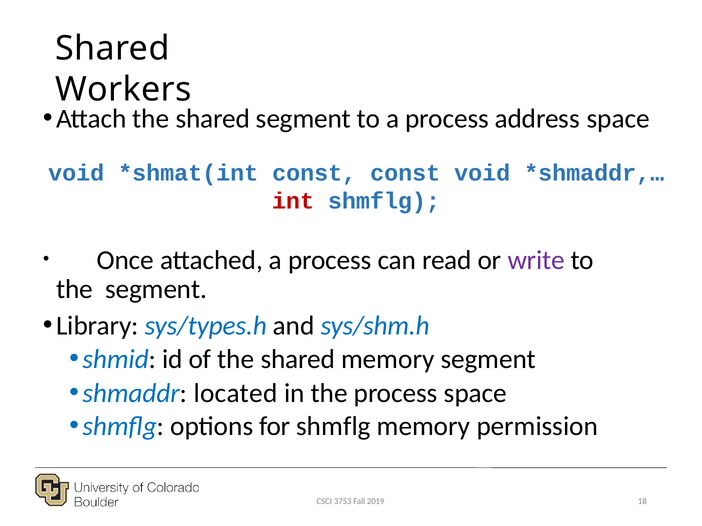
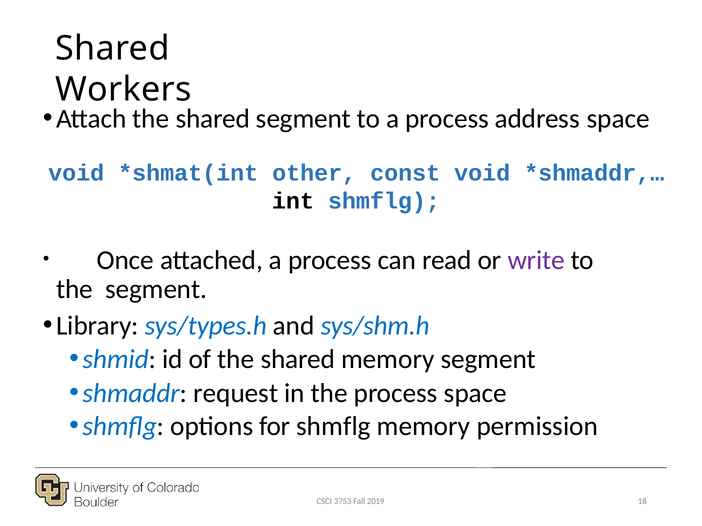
const: const -> other (314, 173)
int colour: red -> black (293, 201)
located: located -> request (236, 393)
